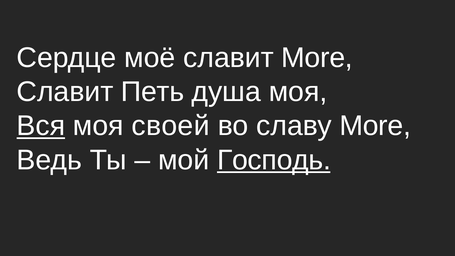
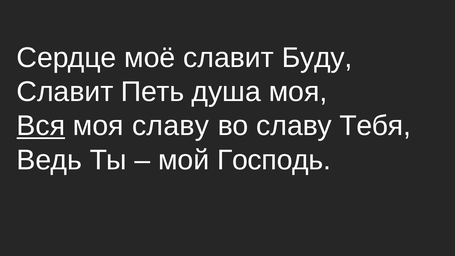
славит More: More -> Буду (317, 58)
моя своей: своей -> славу (171, 126)
славу More: More -> Тебя (375, 126)
Господь underline: present -> none (274, 160)
